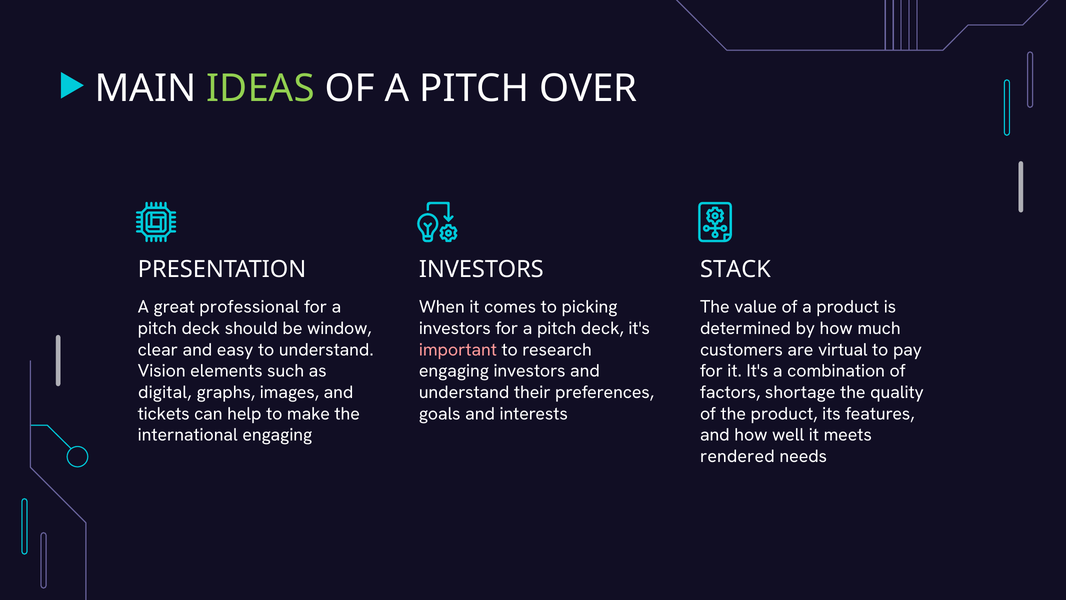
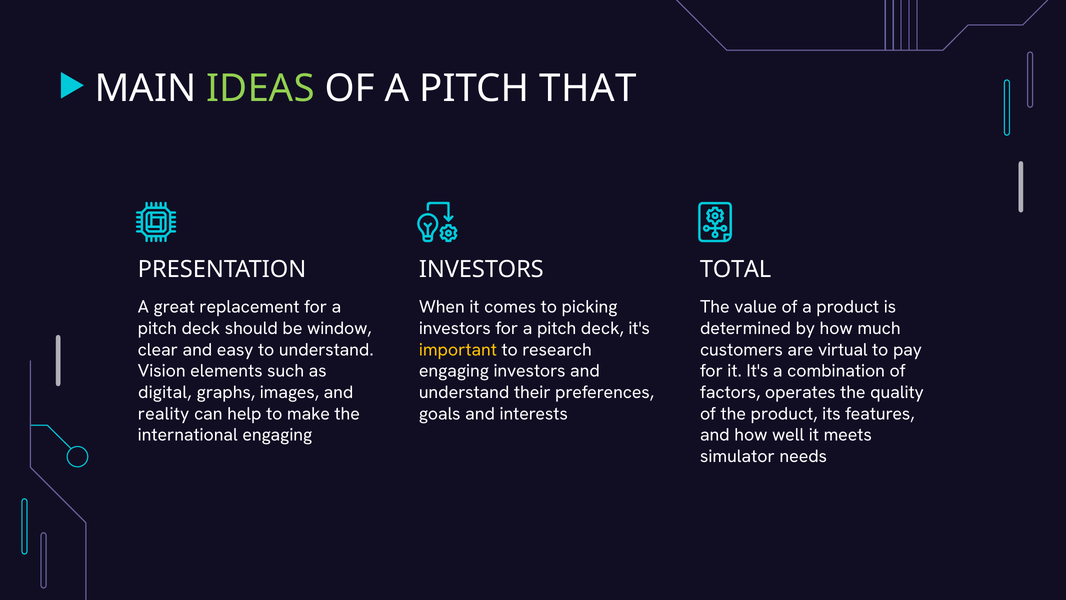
OVER: OVER -> THAT (588, 88)
STACK: STACK -> TOTAL (736, 269)
professional: professional -> replacement (249, 307)
important colour: pink -> yellow (458, 349)
shortage: shortage -> operates (800, 392)
tickets: tickets -> reality (164, 413)
rendered: rendered -> simulator (737, 456)
